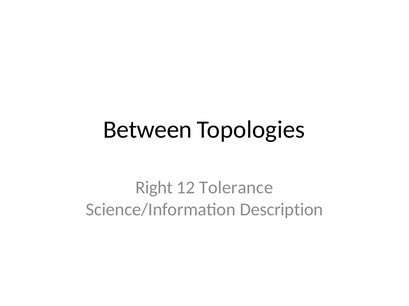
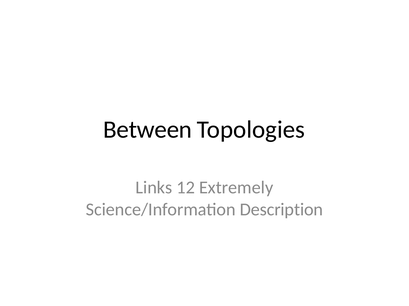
Right: Right -> Links (154, 188)
Tolerance: Tolerance -> Extremely (236, 188)
